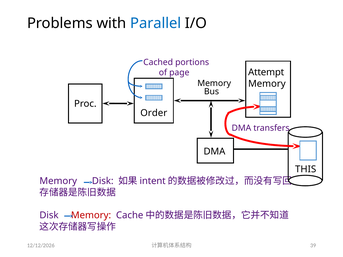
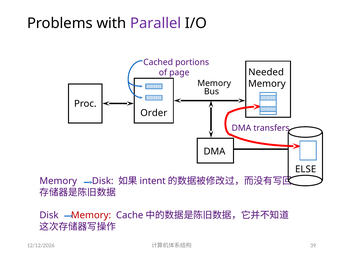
Parallel colour: blue -> purple (156, 23)
Attempt: Attempt -> Needed (266, 72)
THIS: THIS -> ELSE (306, 170)
